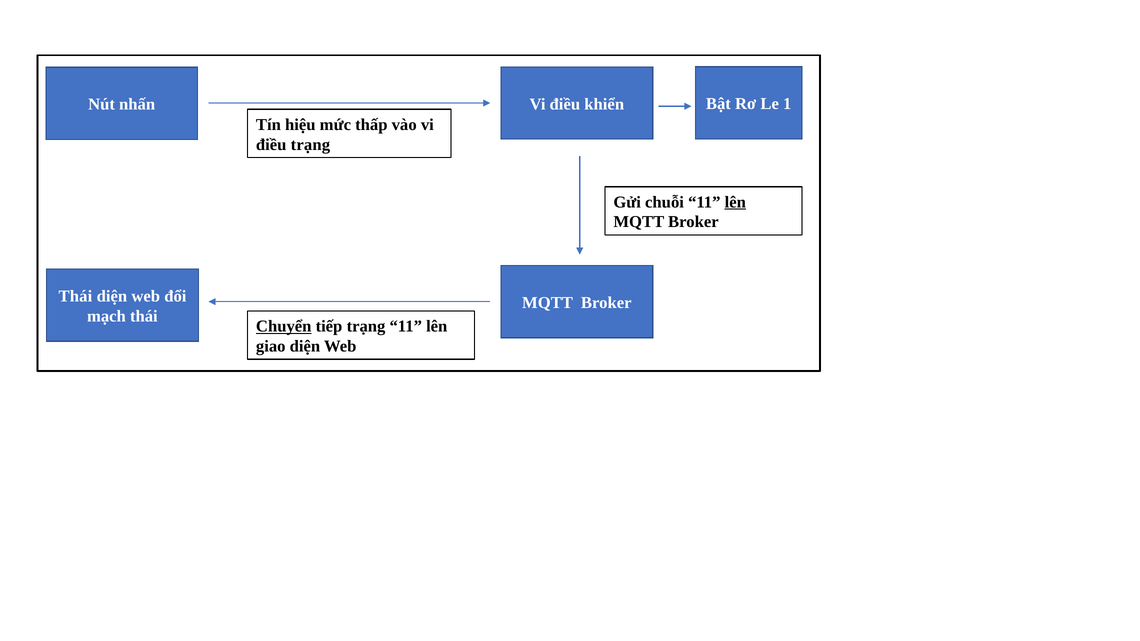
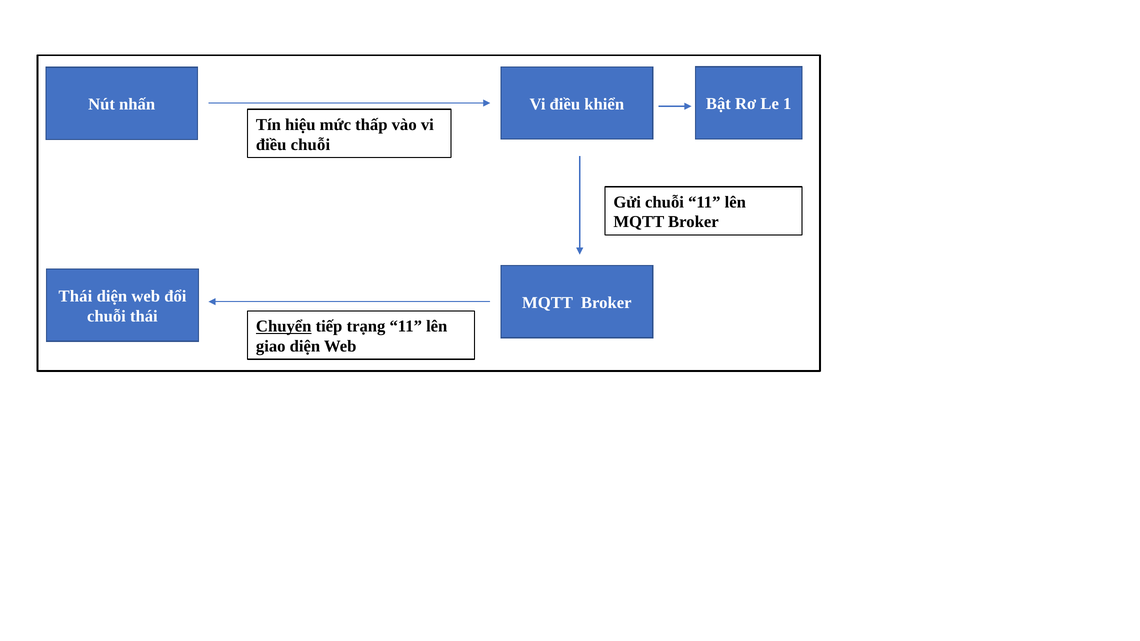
điều trạng: trạng -> chuỗi (310, 145)
lên underline: present -> none (735, 202)
mạch: mạch -> chuỗi (106, 316)
